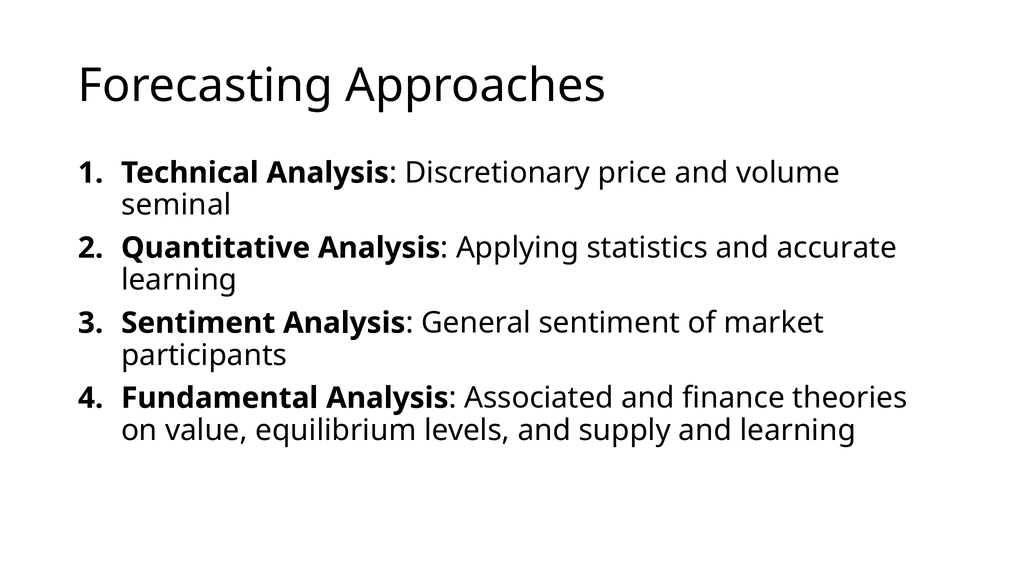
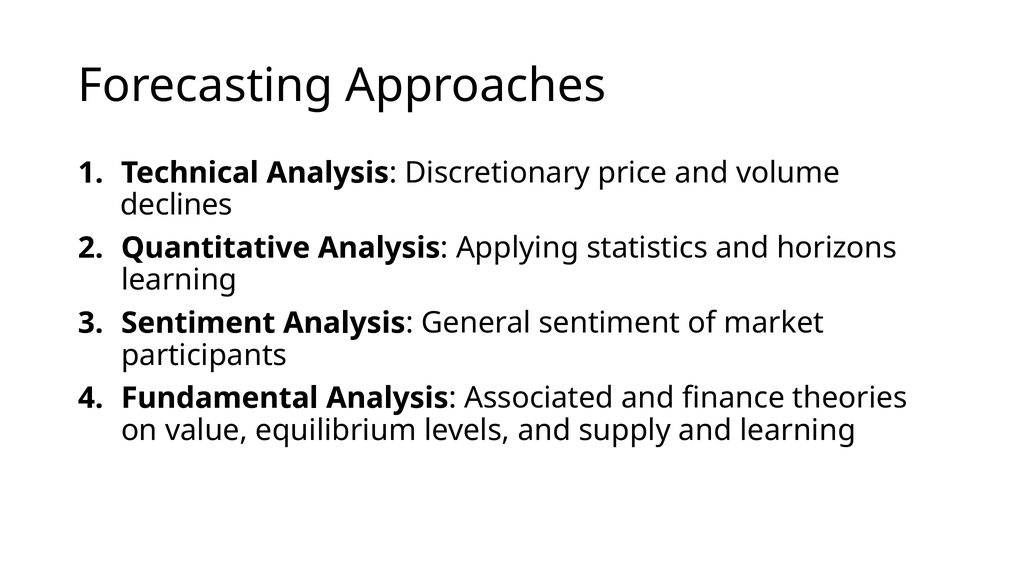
seminal: seminal -> declines (177, 205)
accurate: accurate -> horizons (837, 248)
